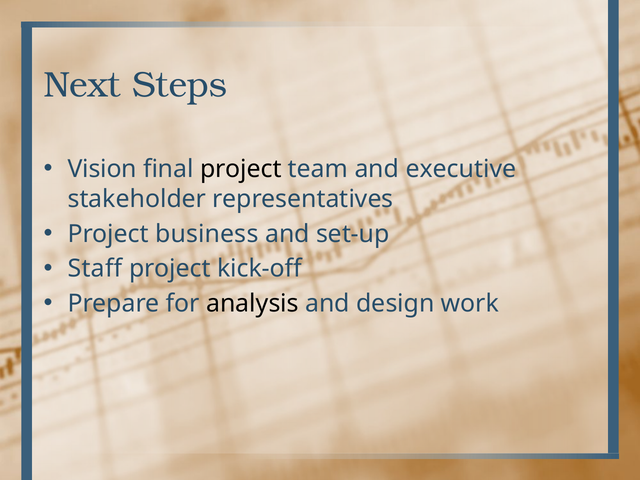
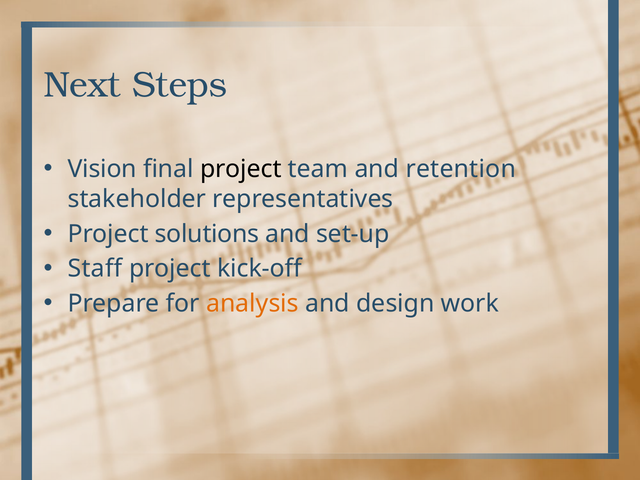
executive: executive -> retention (461, 169)
business: business -> solutions (207, 234)
analysis colour: black -> orange (252, 304)
